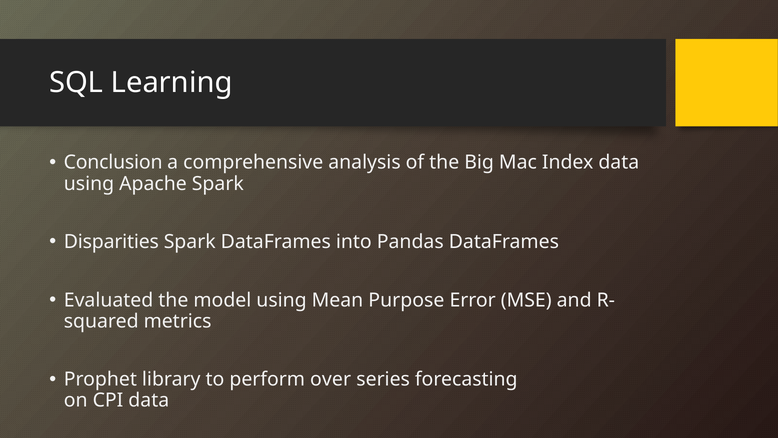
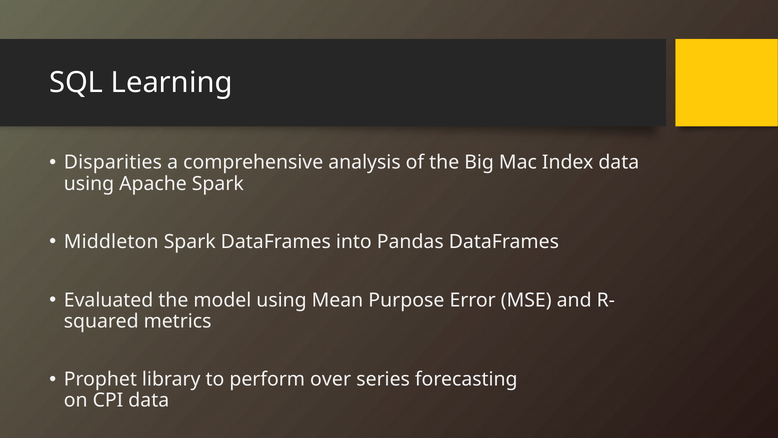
Conclusion: Conclusion -> Disparities (113, 162)
Disparities: Disparities -> Middleton (111, 242)
